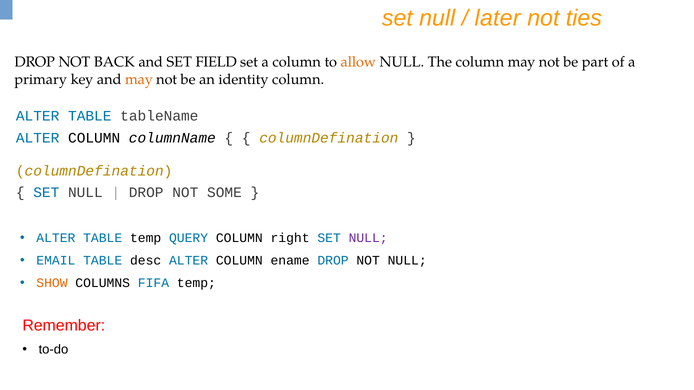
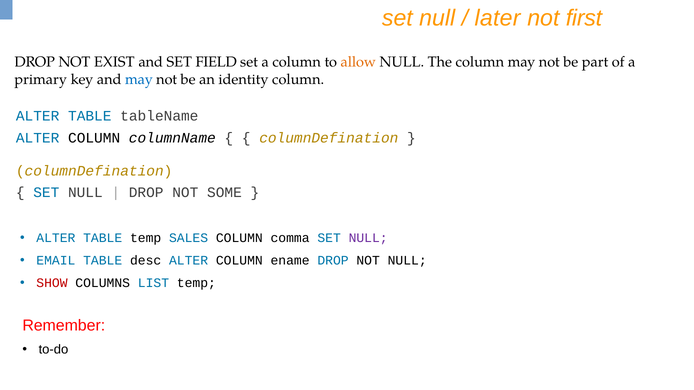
ties: ties -> first (584, 18)
BACK: BACK -> EXIST (114, 62)
may colour: orange -> blue (139, 79)
QUERY: QUERY -> SALES (189, 238)
right: right -> comma (290, 238)
SHOW colour: orange -> red (52, 283)
FIFA: FIFA -> LIST (153, 283)
